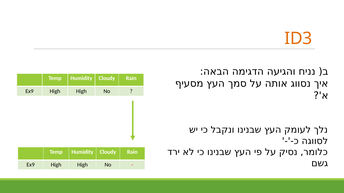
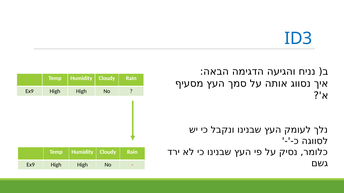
ID3 colour: orange -> blue (298, 39)
